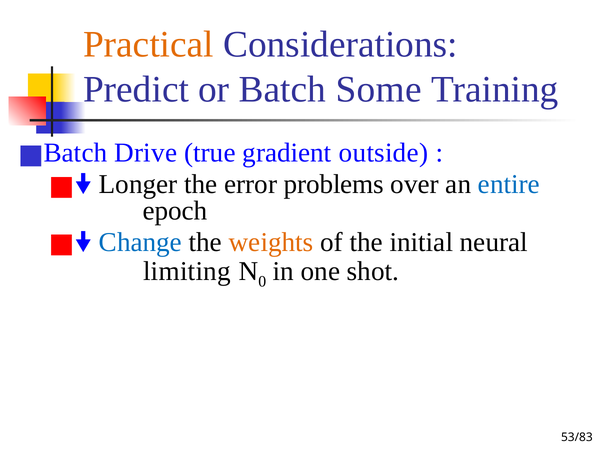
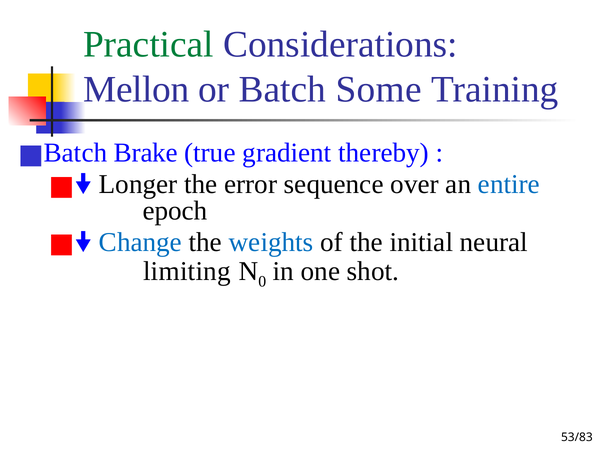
Practical colour: orange -> green (148, 44)
Predict: Predict -> Mellon (136, 89)
Drive: Drive -> Brake (146, 153)
outside: outside -> thereby (384, 153)
problems: problems -> sequence (334, 184)
weights colour: orange -> blue (271, 242)
